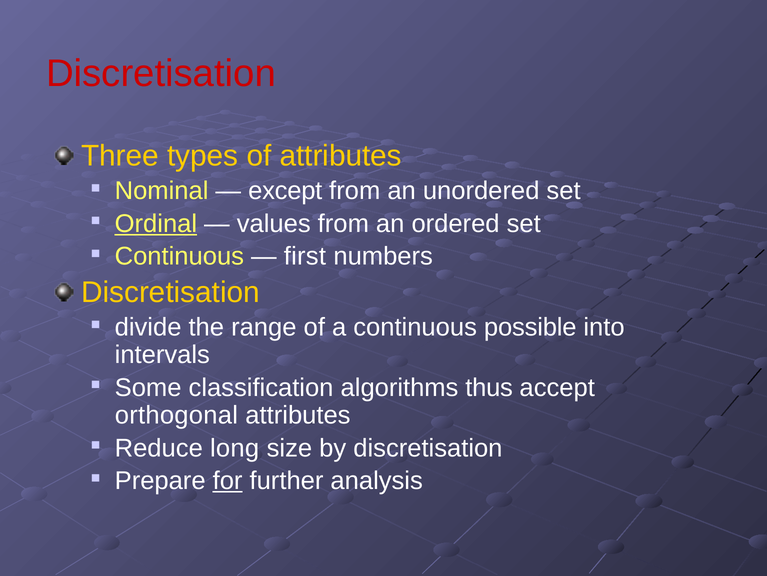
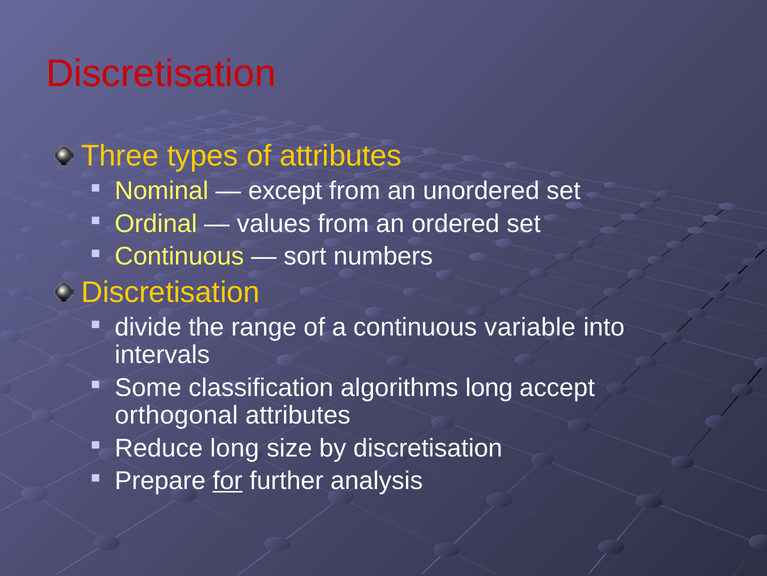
Ordinal underline: present -> none (156, 223)
first: first -> sort (305, 256)
possible: possible -> variable (530, 327)
algorithms thus: thus -> long (489, 387)
